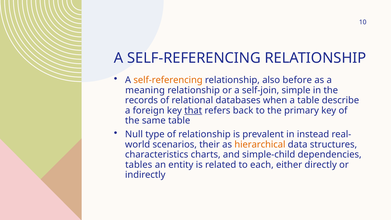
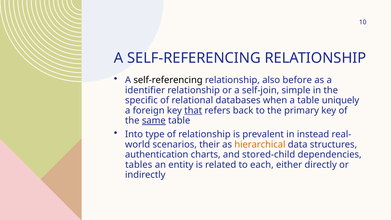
self-referencing colour: orange -> black (168, 80)
meaning: meaning -> identifier (145, 90)
records: records -> specific (141, 100)
describe: describe -> uniquely (340, 100)
same underline: none -> present (154, 121)
Null: Null -> Into (134, 134)
characteristics: characteristics -> authentication (157, 155)
simple-child: simple-child -> stored-child (269, 155)
